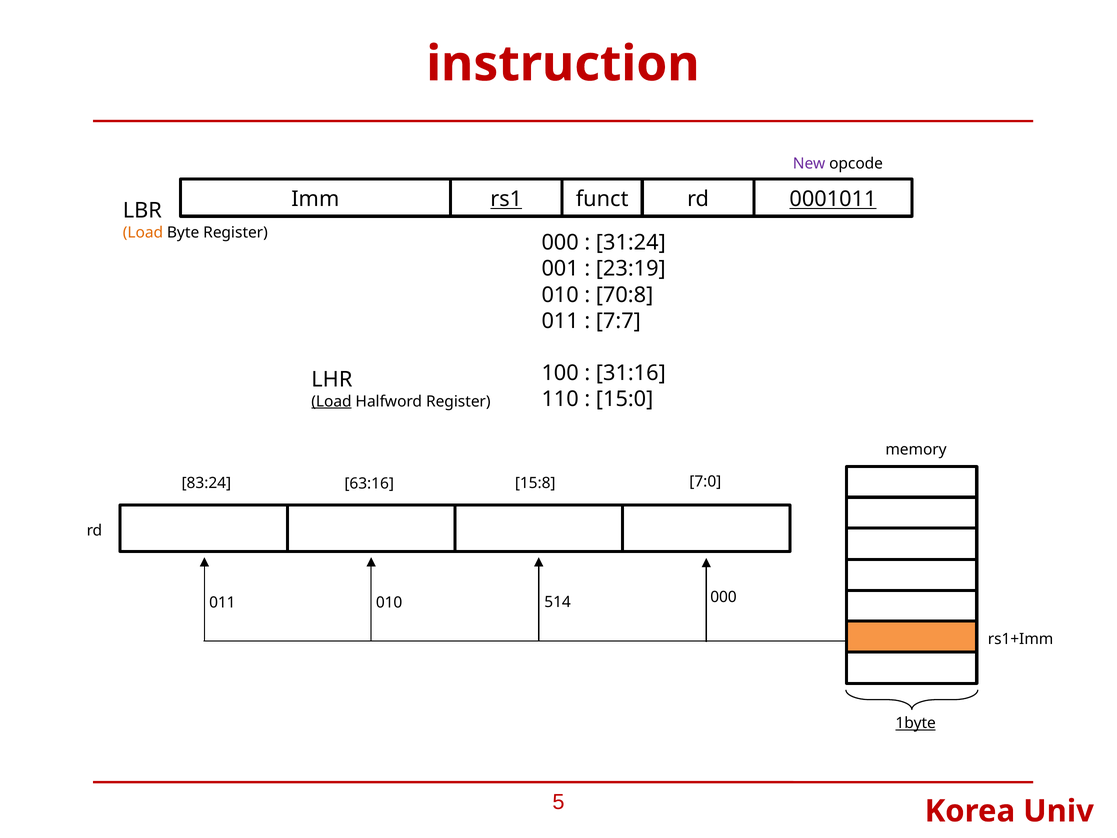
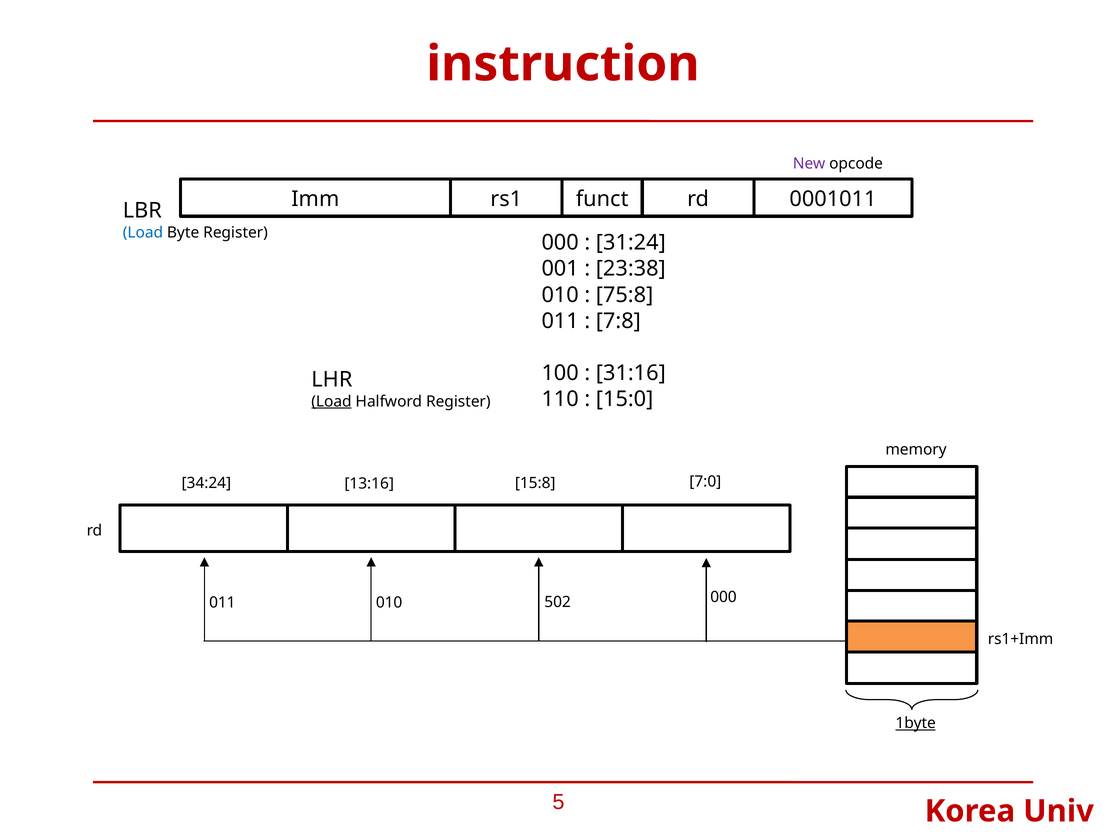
rs1 underline: present -> none (506, 199)
0001011 underline: present -> none (833, 199)
Load colour: orange -> blue (143, 232)
23:19: 23:19 -> 23:38 (631, 269)
70:8: 70:8 -> 75:8 (625, 295)
7:7: 7:7 -> 7:8 (618, 321)
83:24: 83:24 -> 34:24 (206, 483)
63:16: 63:16 -> 13:16 (369, 483)
514: 514 -> 502 (558, 602)
